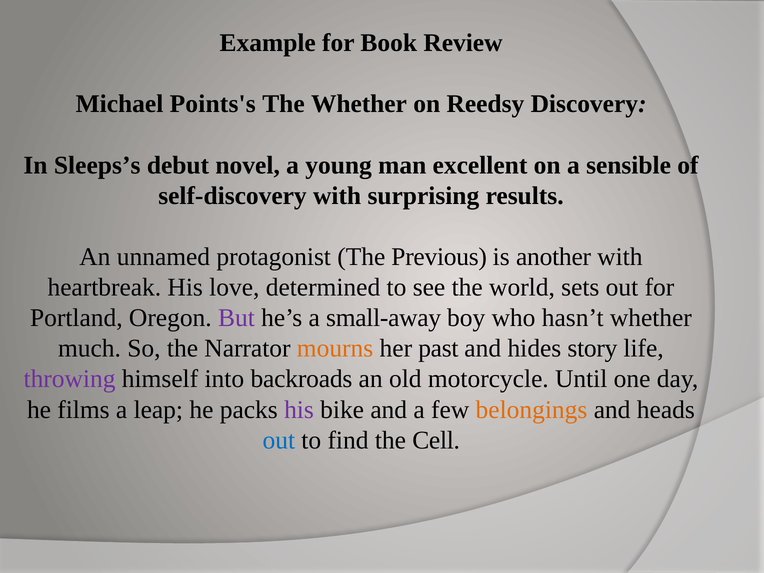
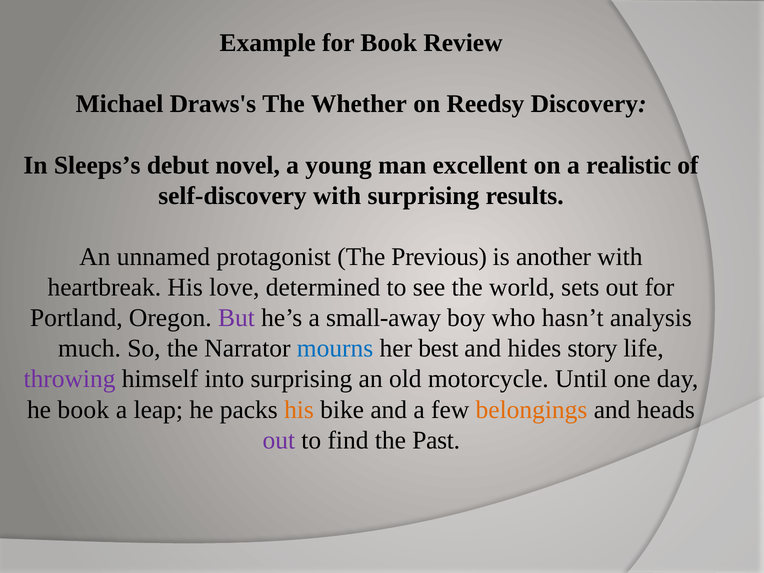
Points's: Points's -> Draws's (213, 104)
sensible: sensible -> realistic (629, 165)
hasn’t whether: whether -> analysis (651, 318)
mourns colour: orange -> blue (335, 349)
past: past -> best (438, 349)
into backroads: backroads -> surprising (301, 379)
he films: films -> book (83, 410)
his colour: purple -> orange (299, 410)
out colour: blue -> purple (279, 440)
Cell: Cell -> Past (436, 440)
